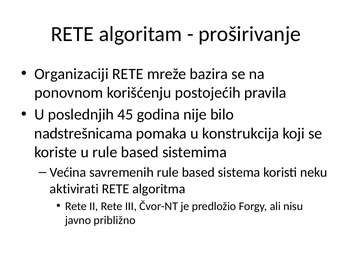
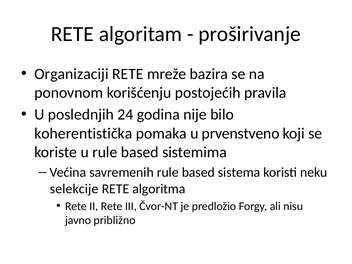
45: 45 -> 24 (125, 115)
nadstrešnicama: nadstrešnicama -> koherentistička (83, 133)
konstrukcija: konstrukcija -> prvenstveno (241, 133)
aktivirati: aktivirati -> selekcije (74, 189)
